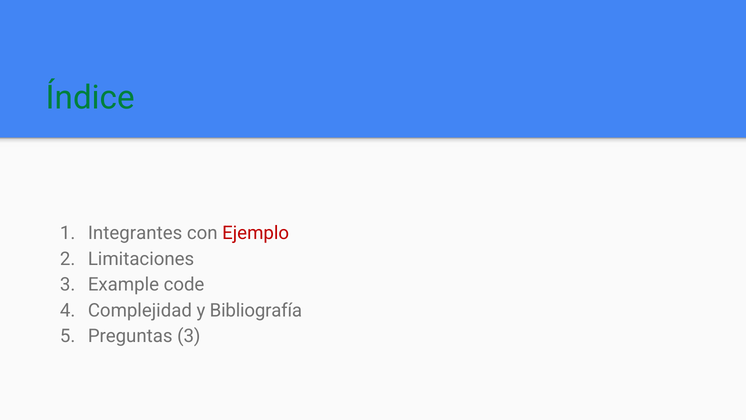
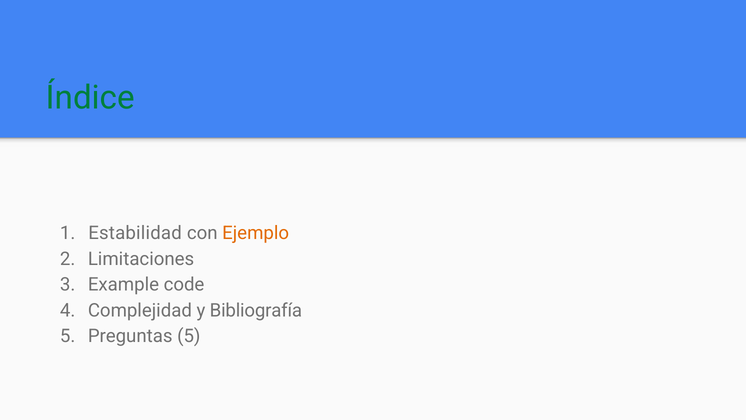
Integrantes: Integrantes -> Estabilidad (135, 233)
Ejemplo colour: red -> orange (256, 233)
Preguntas 3: 3 -> 5 (189, 336)
